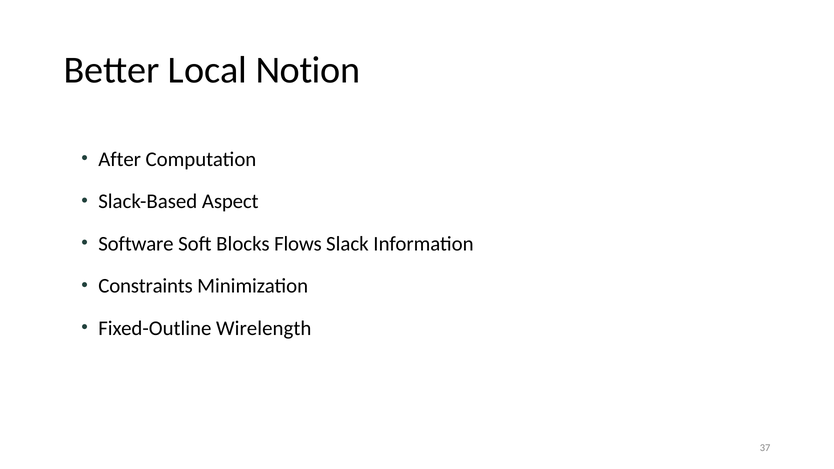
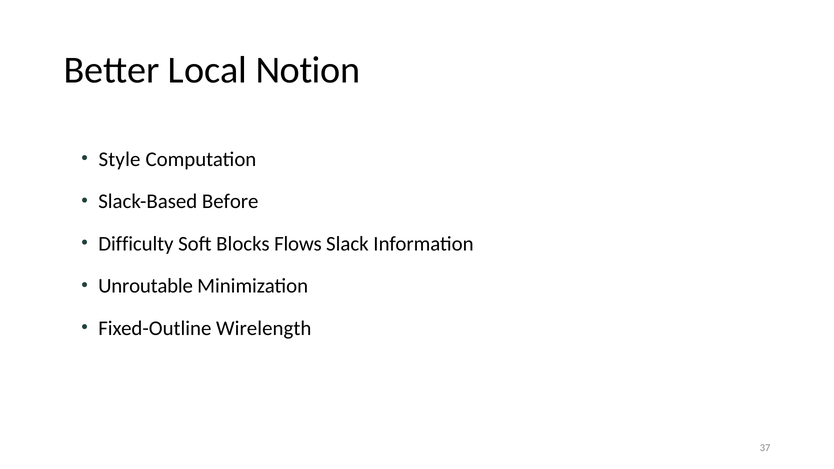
After: After -> Style (120, 159)
Aspect: Aspect -> Before (230, 202)
Software: Software -> Difficulty (136, 244)
Constraints: Constraints -> Unroutable (146, 286)
